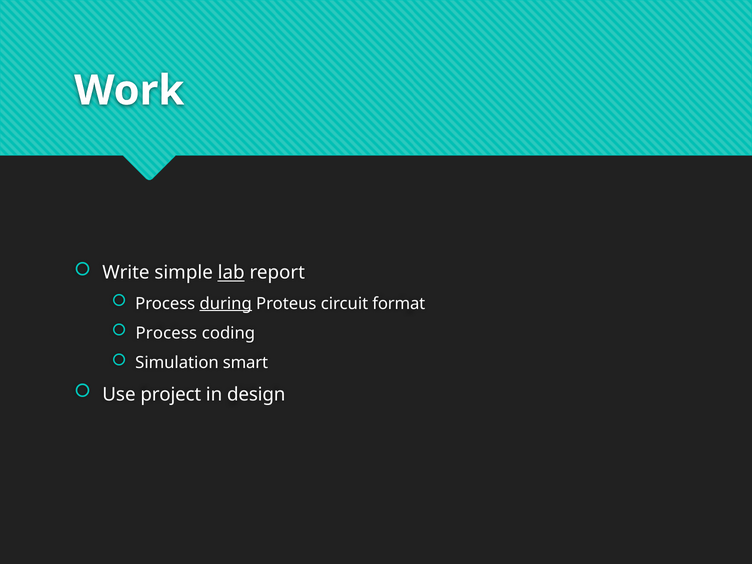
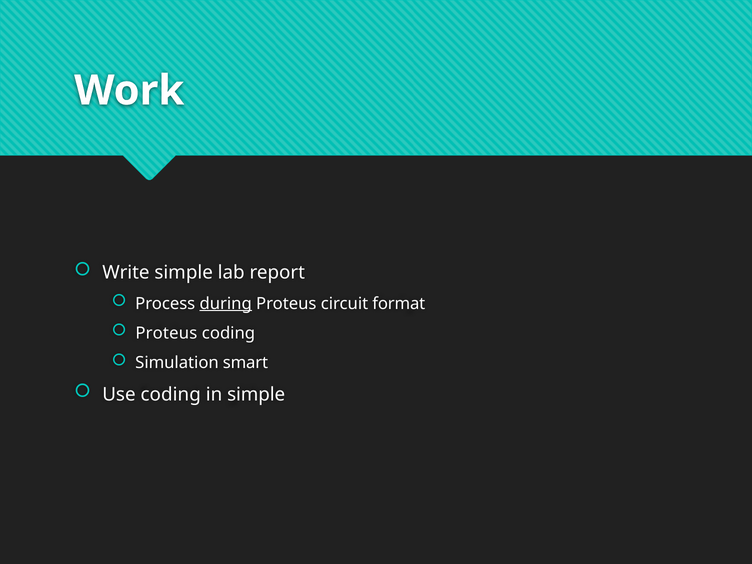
lab underline: present -> none (231, 273)
Process: Process -> Proteus (166, 333)
Use project: project -> coding (171, 394)
in design: design -> simple (256, 394)
